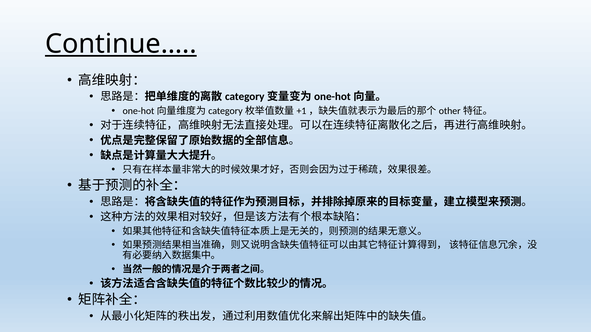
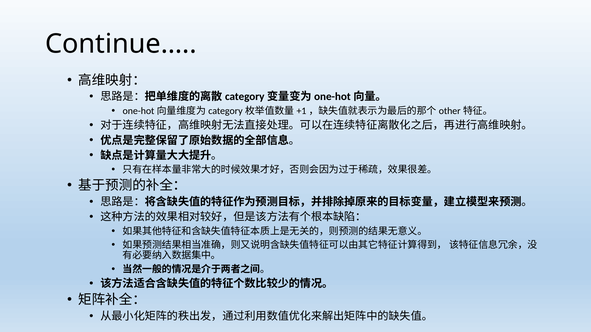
Continue… underline: present -> none (121, 44)
